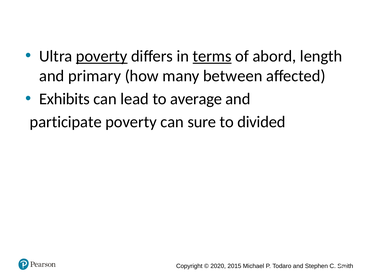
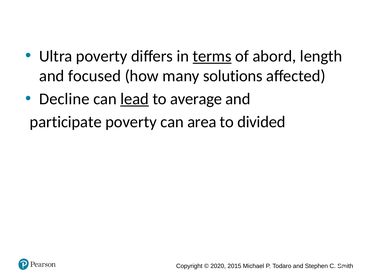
poverty underline: present -> none (102, 56)
primary: primary -> focused (94, 76)
between: between -> solutions (233, 76)
Exhibits: Exhibits -> Decline (64, 99)
lead underline: none -> present (135, 99)
sure: sure -> area (202, 122)
